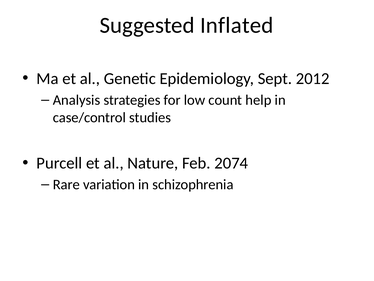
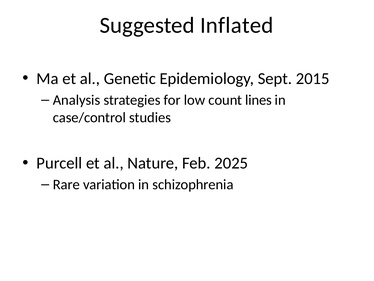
2012: 2012 -> 2015 (313, 78)
help: help -> lines (259, 100)
2074: 2074 -> 2025 (231, 163)
